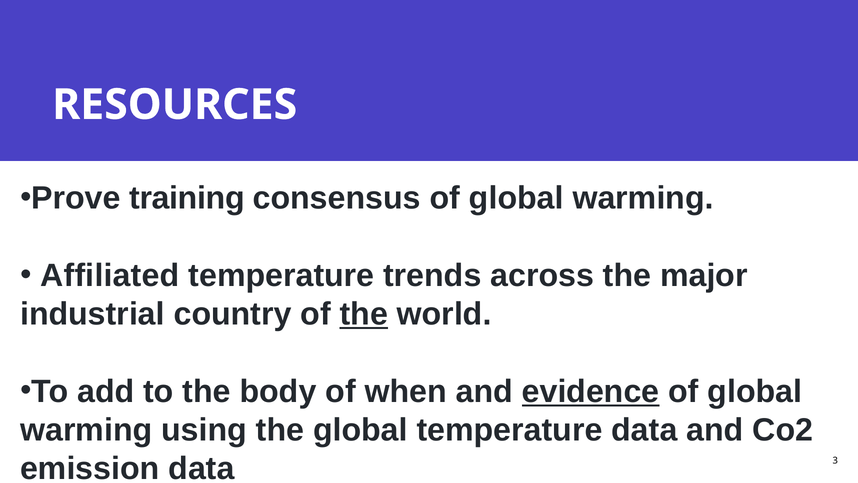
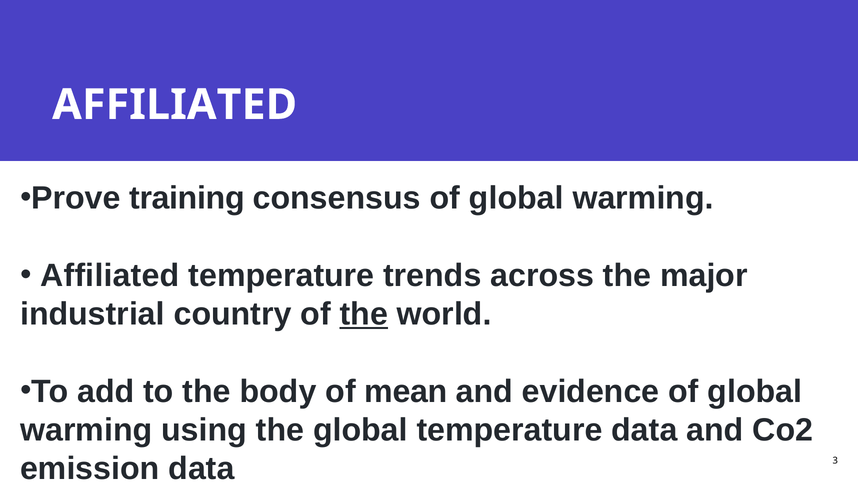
RESOURCES: RESOURCES -> AFFILIATED (175, 105)
when: when -> mean (406, 391)
evidence underline: present -> none (591, 391)
